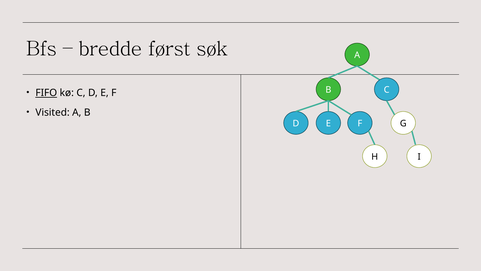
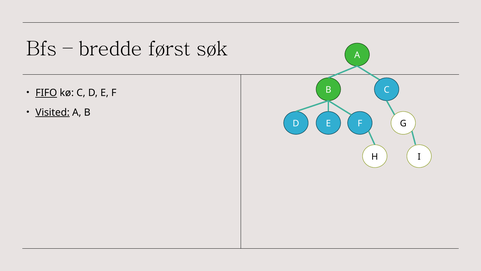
Visited underline: none -> present (53, 112)
